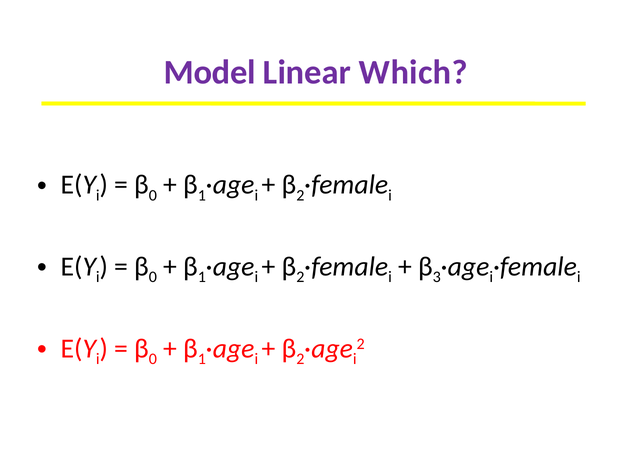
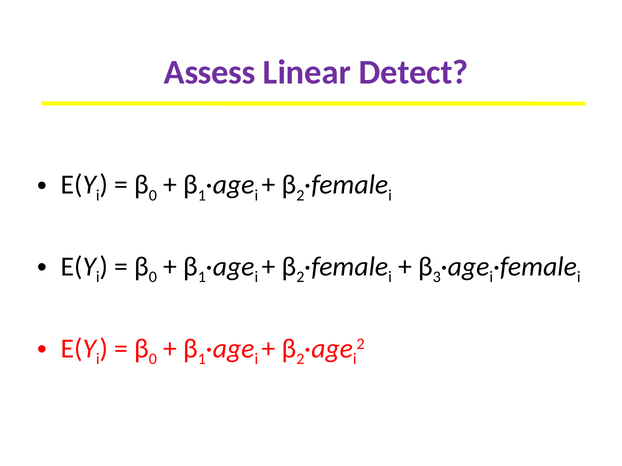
Model: Model -> Assess (210, 72)
Which: Which -> Detect (414, 72)
